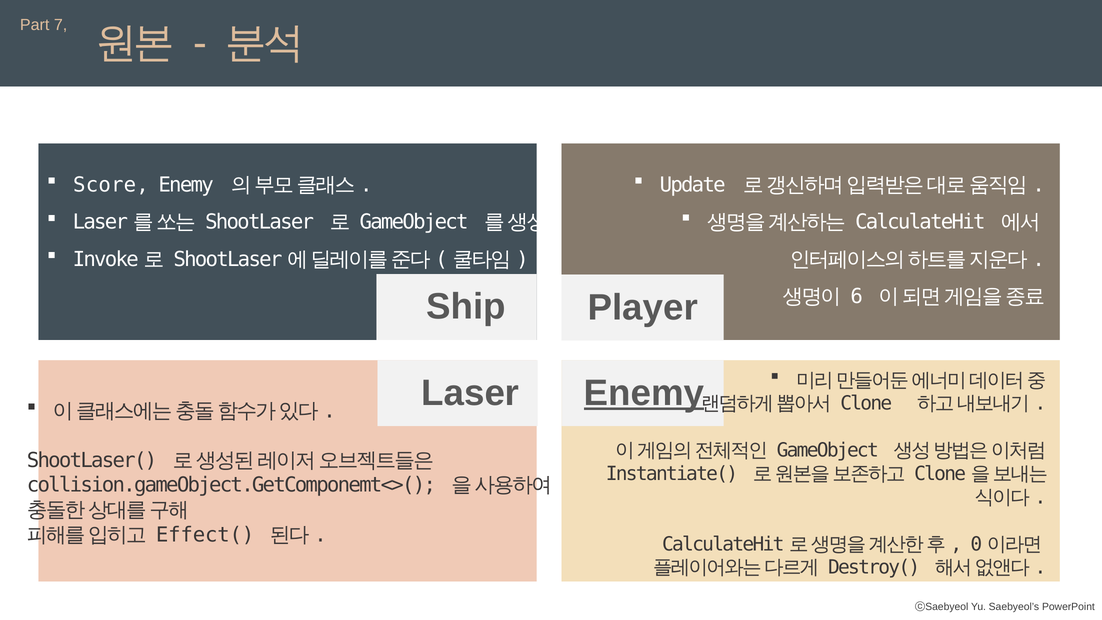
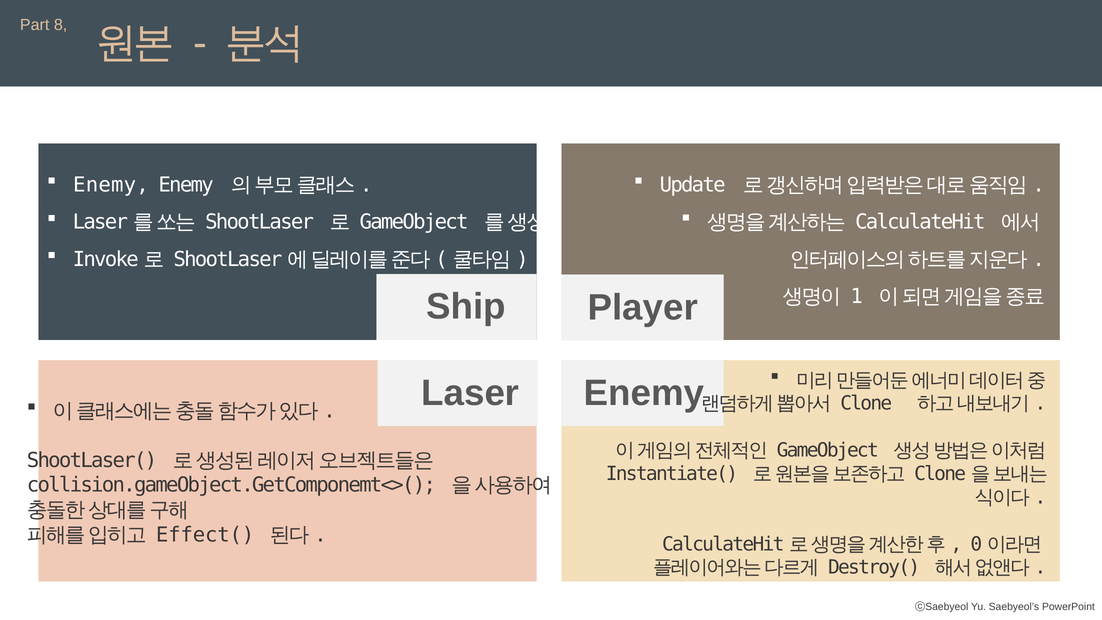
7: 7 -> 8 (61, 25)
Score: Score -> Enemy (111, 185)
6: 6 -> 1 (857, 296)
Enemy underline: present -> none (644, 393)
